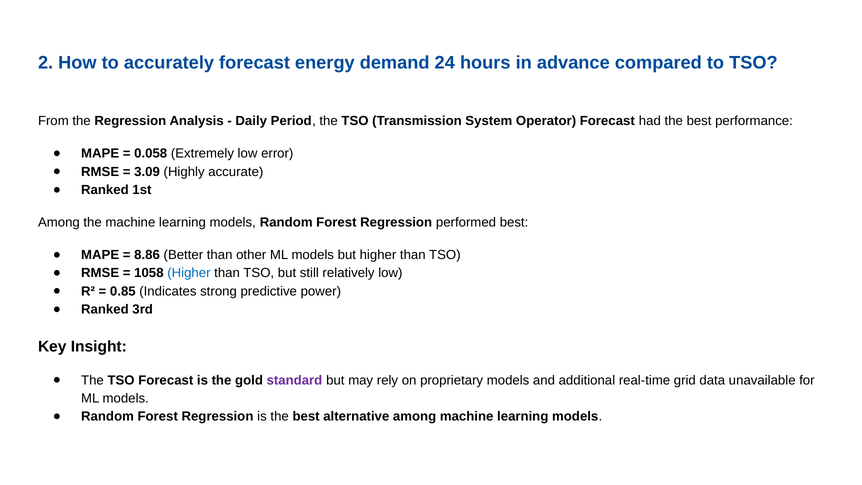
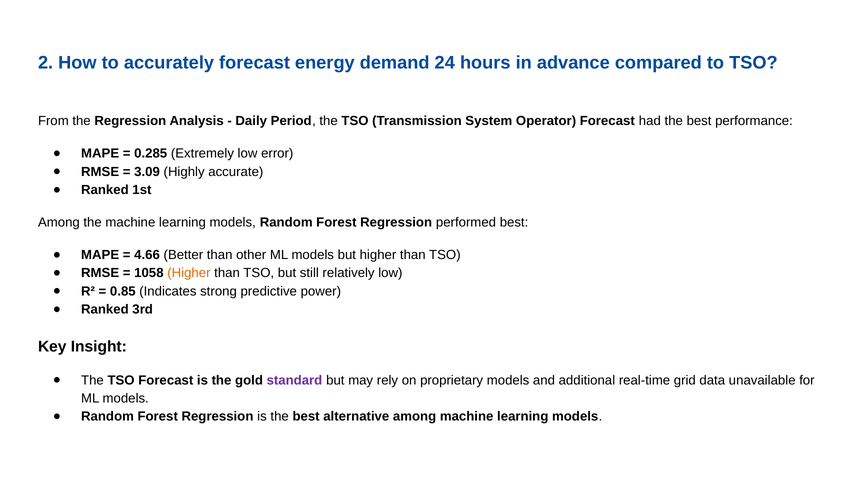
0.058: 0.058 -> 0.285 (151, 154)
8.86: 8.86 -> 4.66 (147, 255)
Higher colour: blue -> orange (189, 273)
